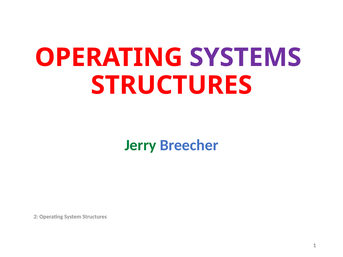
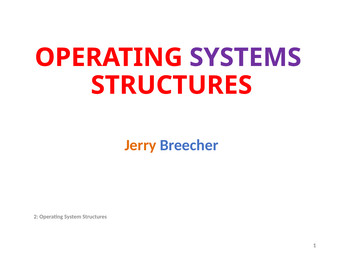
Jerry colour: green -> orange (140, 145)
